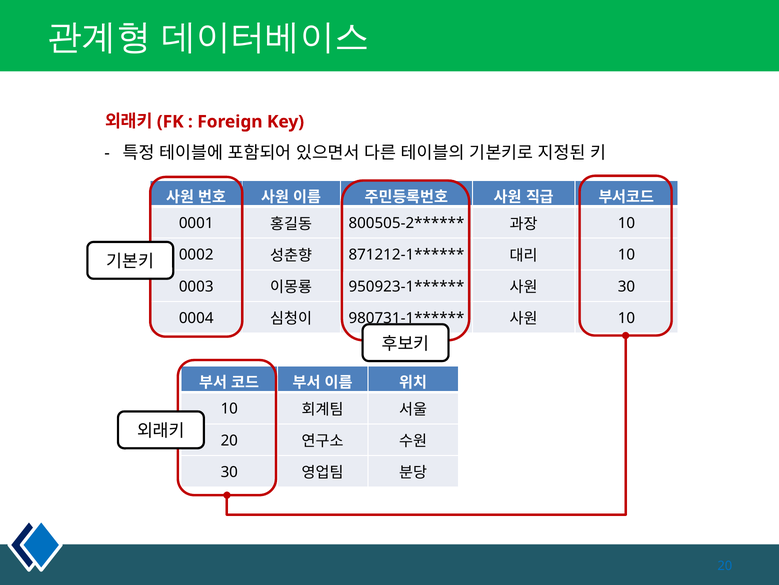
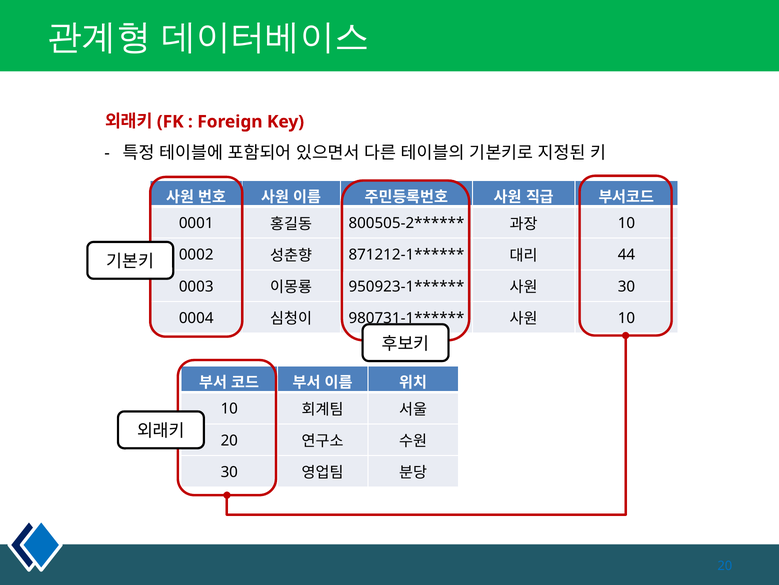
10: 10 -> 44 (626, 255)
